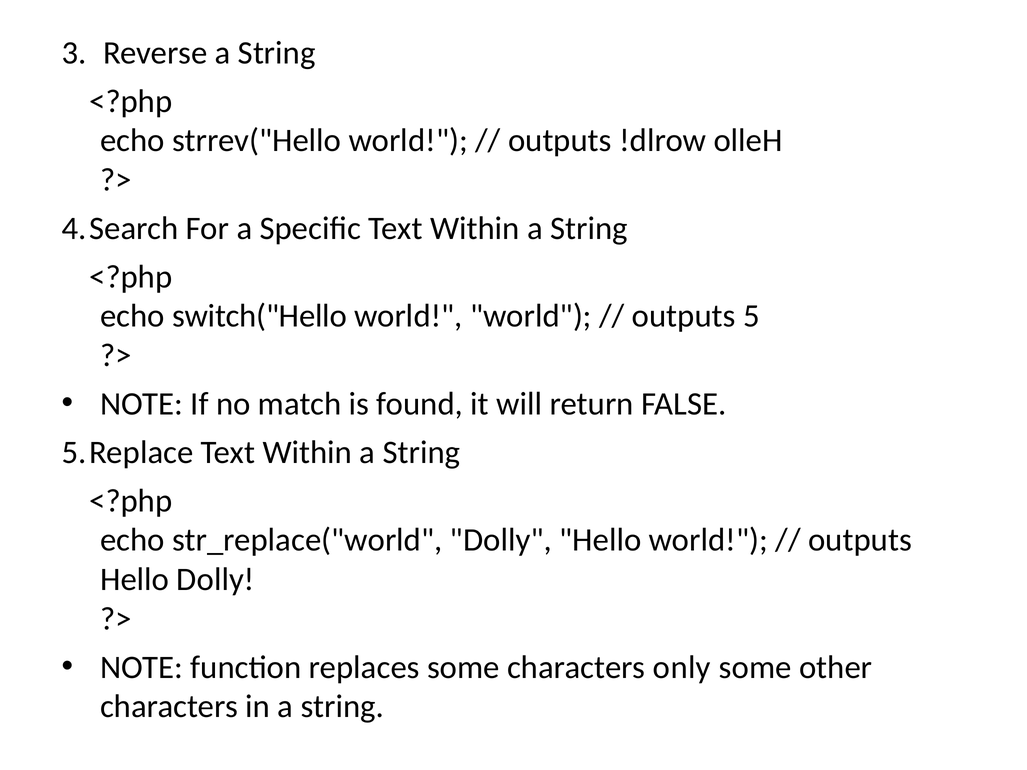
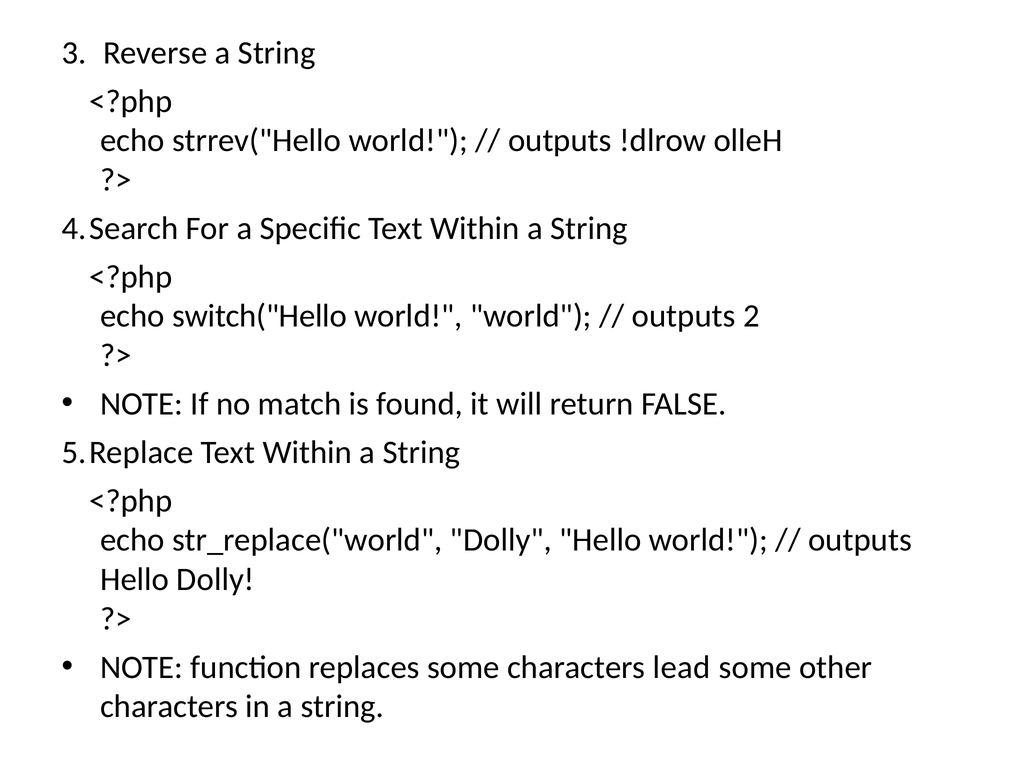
5: 5 -> 2 (751, 316)
only: only -> lead (682, 667)
